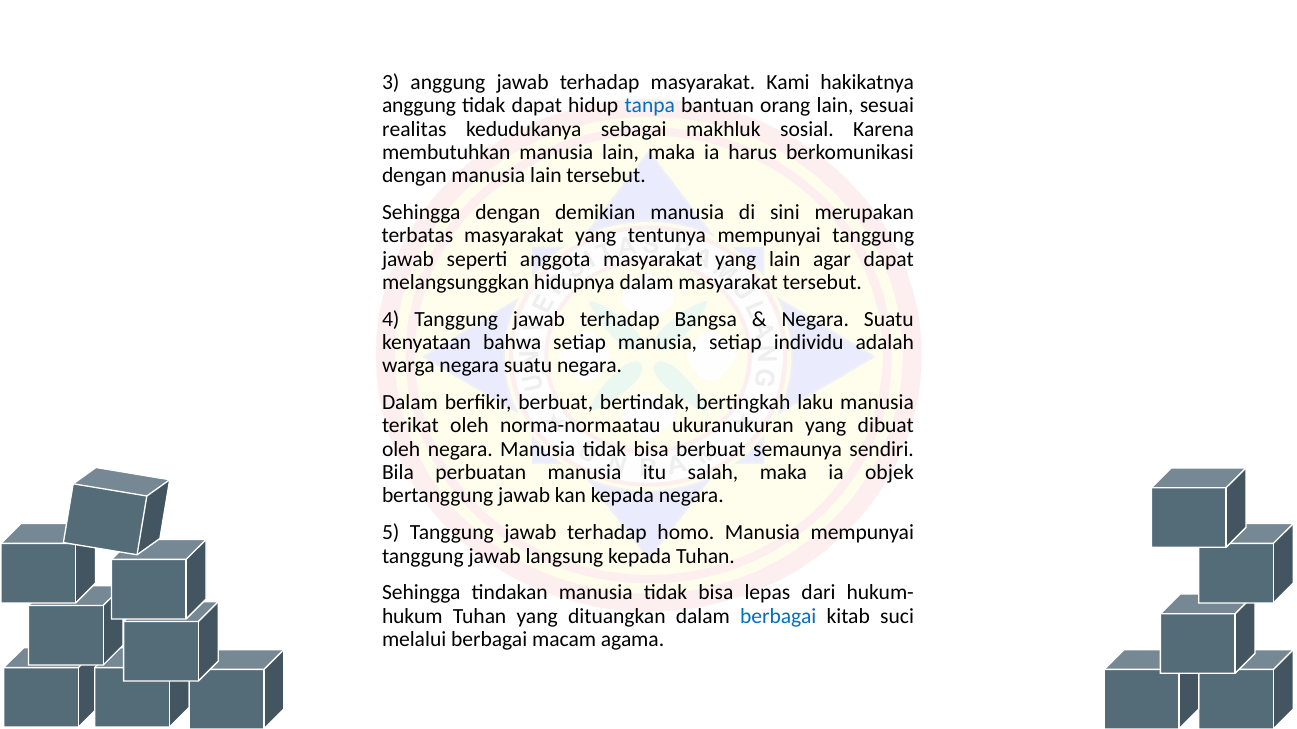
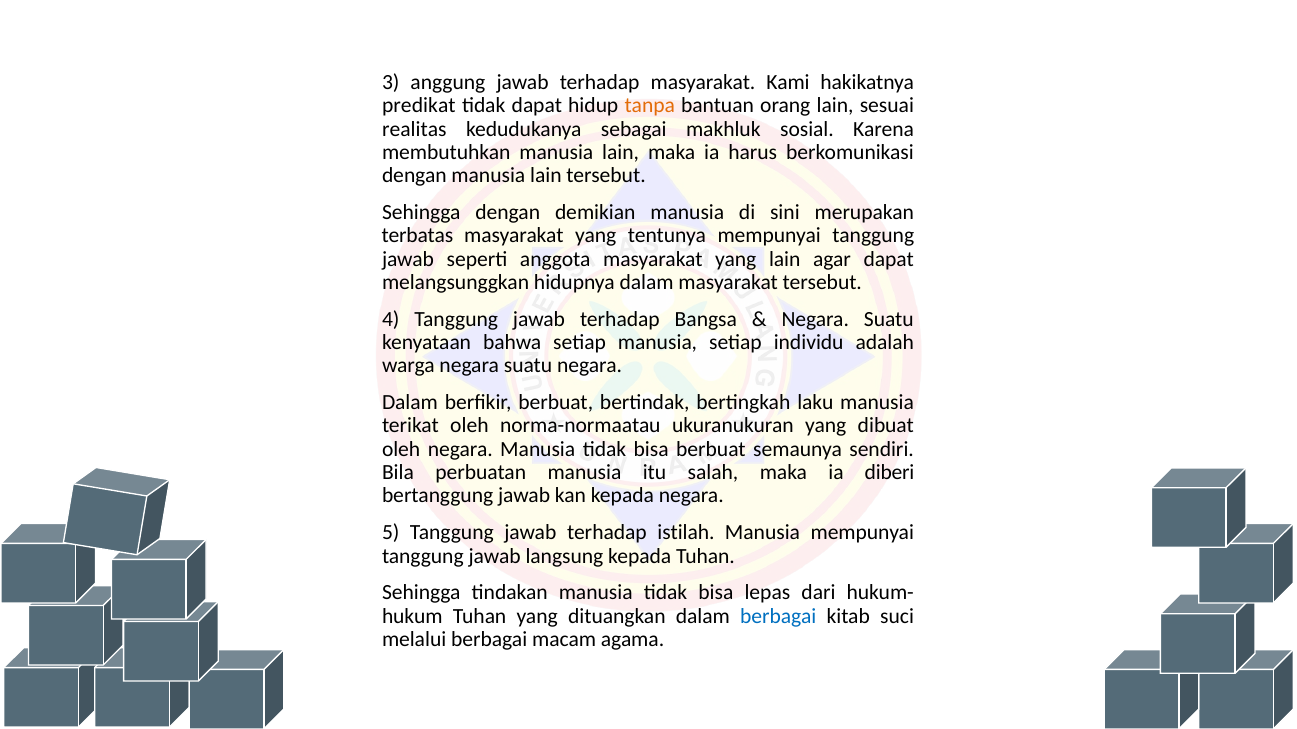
anggung: anggung -> predikat (419, 106)
tanpa colour: blue -> orange (650, 106)
objek: objek -> diberi (890, 473)
homo: homo -> istilah (686, 533)
